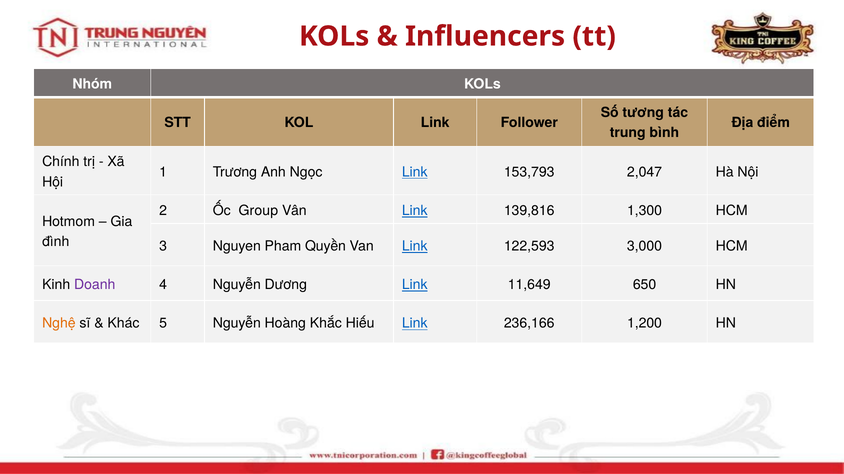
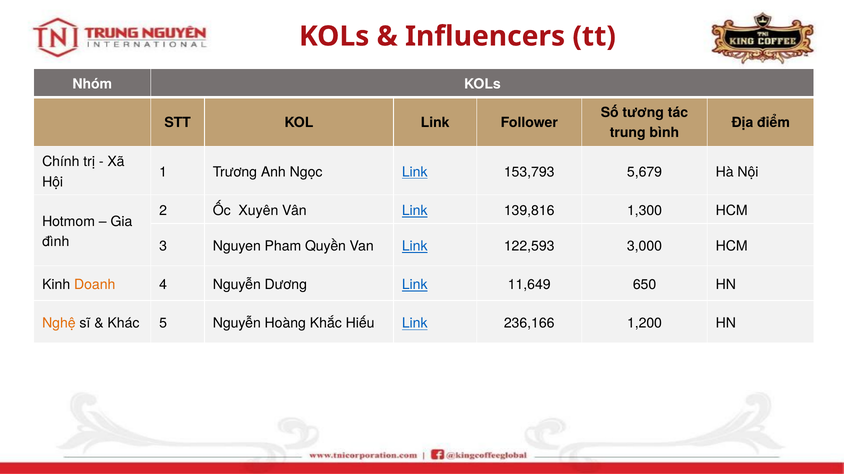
2,047: 2,047 -> 5,679 (645, 172)
Group: Group -> Xuyên (258, 211)
Doanh colour: purple -> orange (95, 285)
